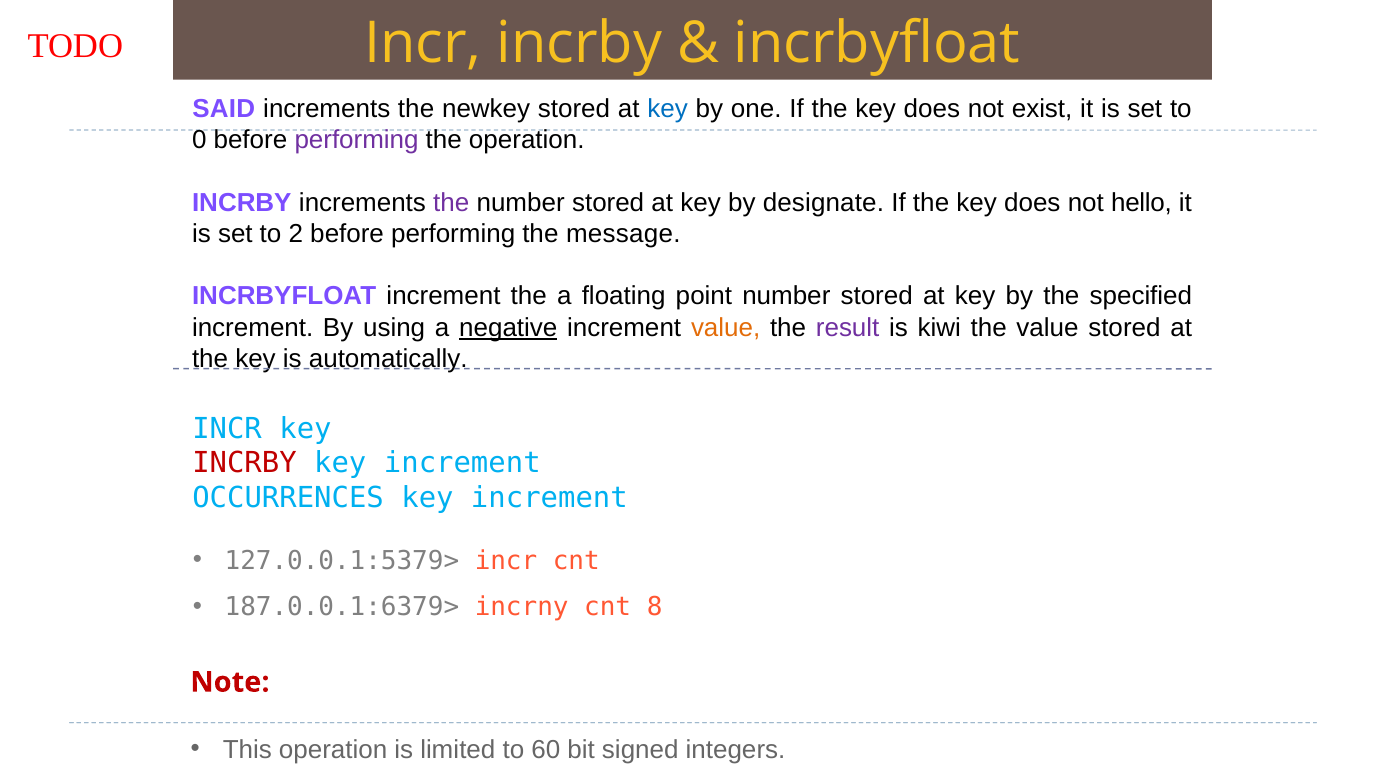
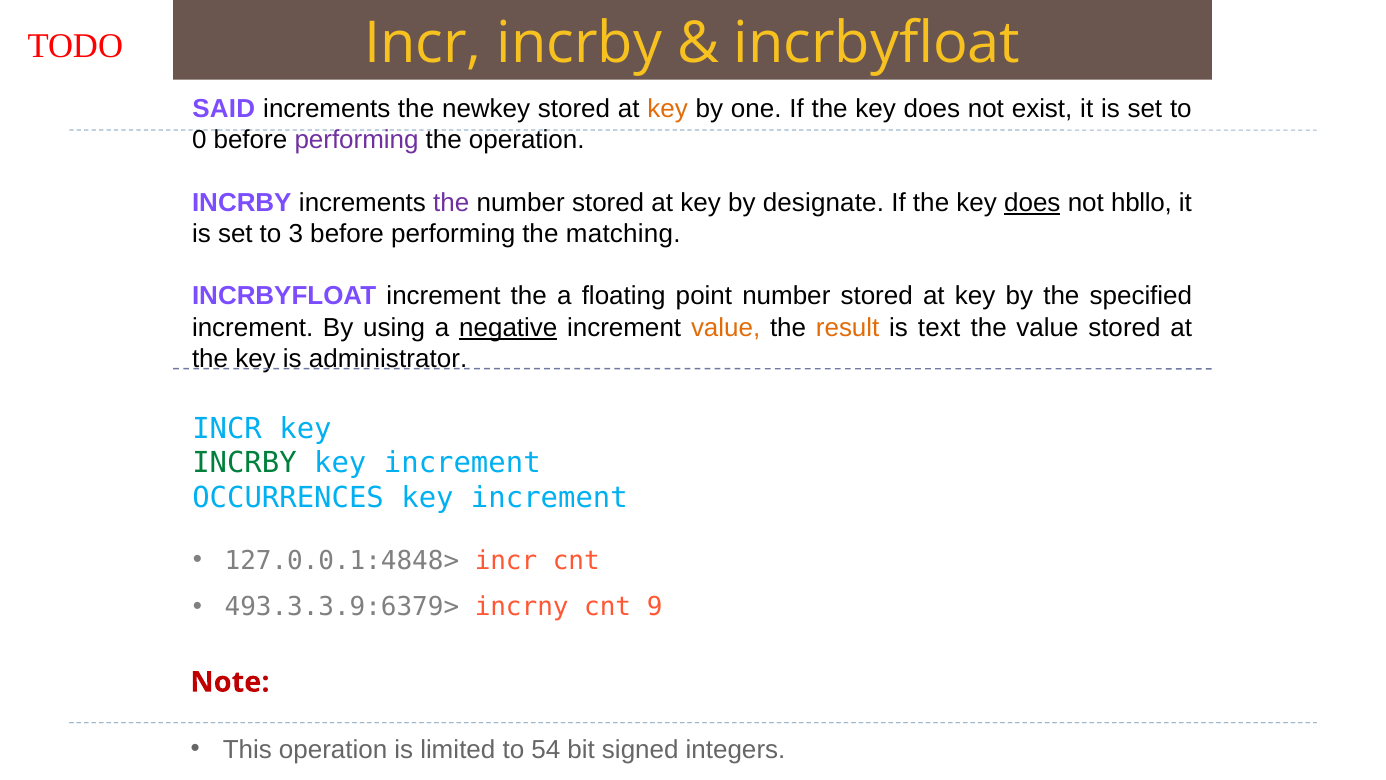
key colour: blue -> orange (668, 109)
does underline: none -> present (1032, 203)
hello: hello -> hbllo (1141, 203)
2: 2 -> 3 (296, 234)
message: message -> matching (623, 234)
result colour: purple -> orange (848, 327)
kiwi: kiwi -> text (939, 327)
automatically: automatically -> administrator (388, 359)
INCRBY colour: red -> green (244, 463)
127.0.0.1:5379>: 127.0.0.1:5379> -> 127.0.0.1:4848> (342, 560)
187.0.0.1:6379>: 187.0.0.1:6379> -> 493.3.3.9:6379> (342, 607)
8: 8 -> 9 (655, 607)
60: 60 -> 54 (546, 749)
